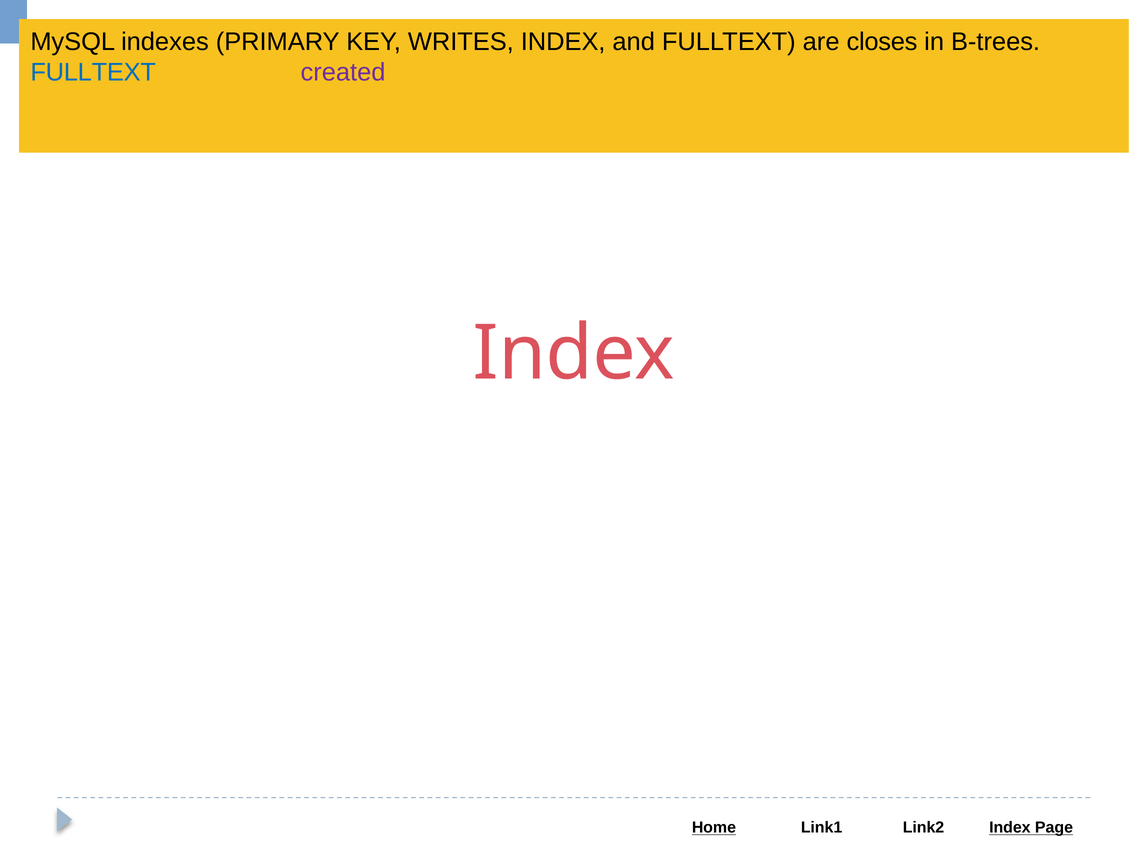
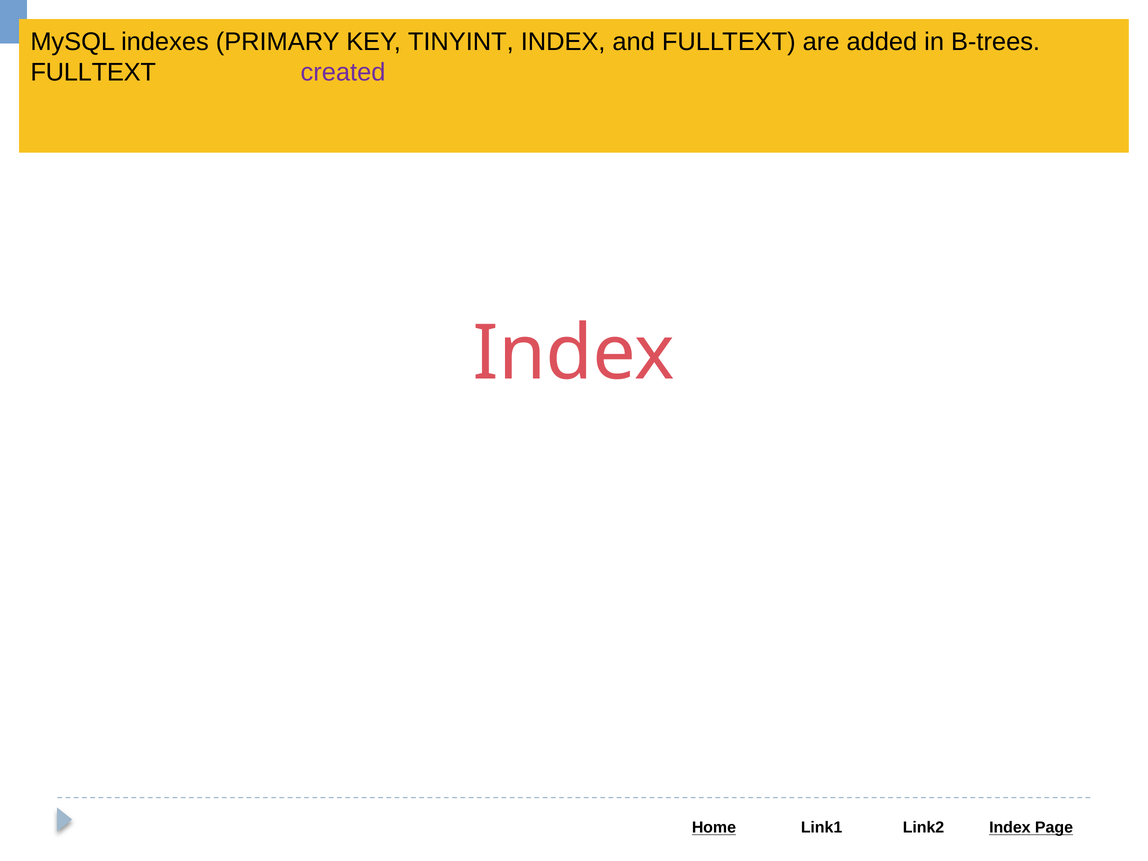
WRITES: WRITES -> TINYINT (461, 42)
closes: closes -> added (882, 42)
FULLTEXT colour: blue -> black (93, 72)
